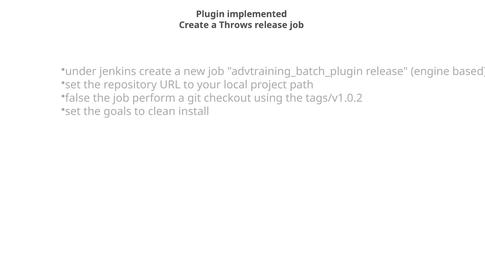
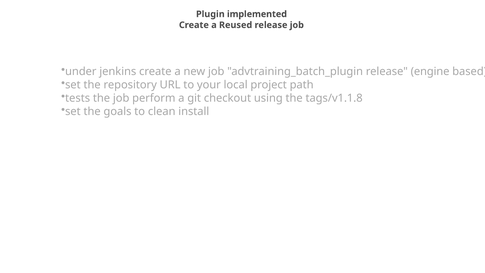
Throws: Throws -> Reused (236, 25)
false: false -> tests (78, 98)
tags/v1.0.2: tags/v1.0.2 -> tags/v1.1.8 (334, 98)
